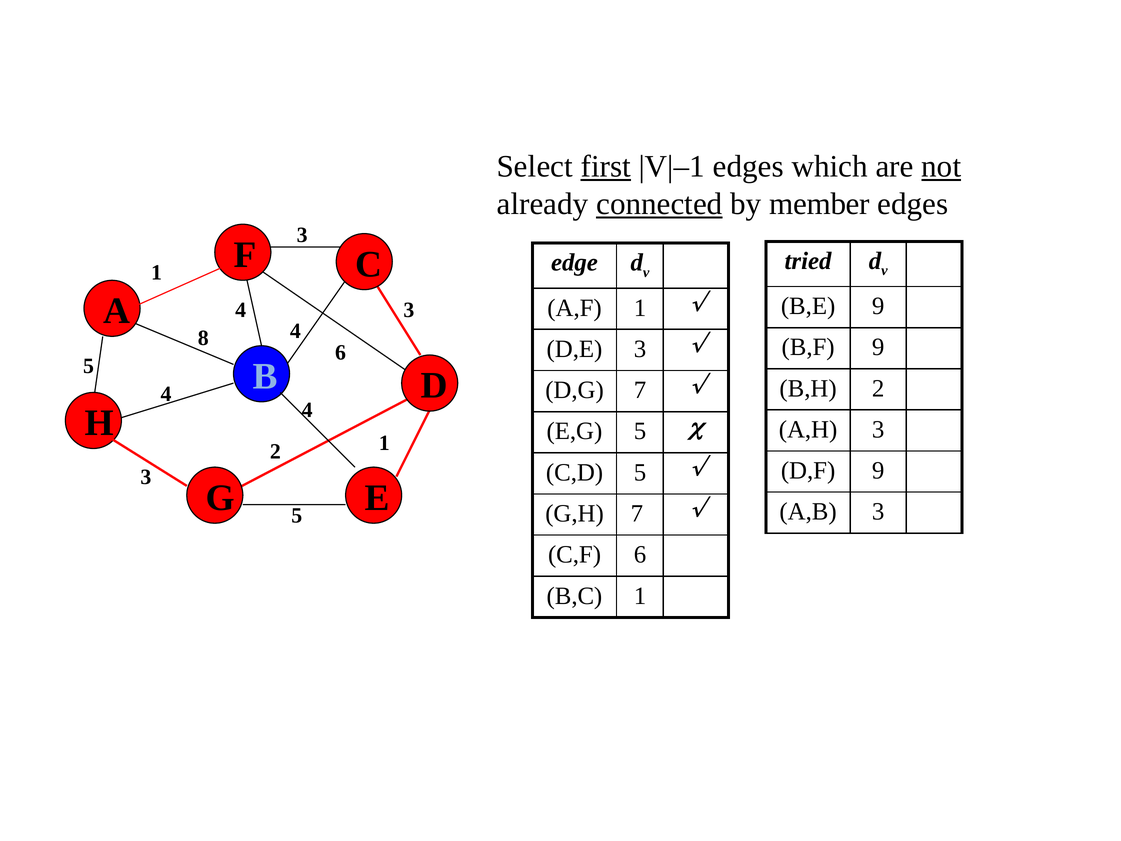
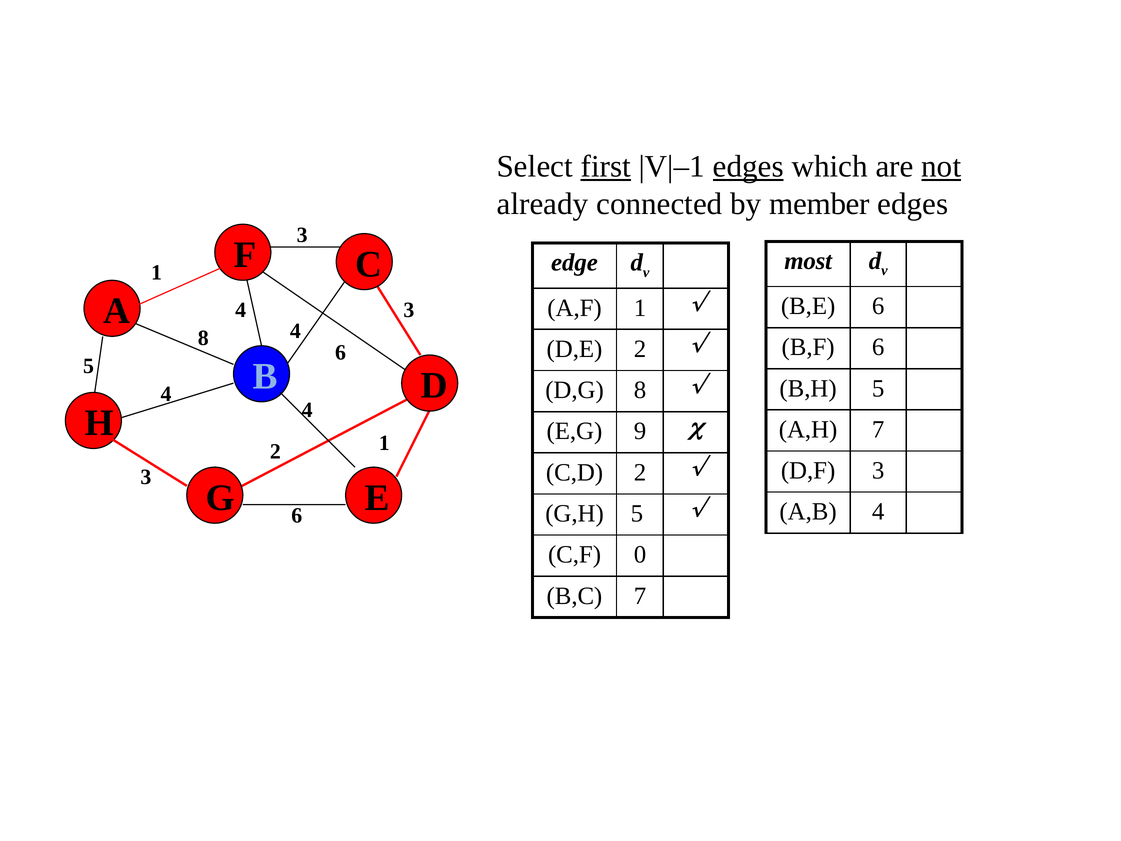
edges underline: none -> present (748, 166)
connected underline: present -> none (659, 204)
tried: tried -> most (808, 261)
B,E 9: 9 -> 6 (878, 306)
B,F 9: 9 -> 6 (878, 347)
D,E 3: 3 -> 2 (640, 349)
B,H 2: 2 -> 5 (878, 388)
D,G 7: 7 -> 8 (640, 390)
A,H 3: 3 -> 7 (878, 429)
E,G 5: 5 -> 9 (640, 431)
D,F 9: 9 -> 3 (878, 470)
C,D 5: 5 -> 2 (640, 472)
G 5: 5 -> 6 (297, 515)
A,B 3: 3 -> 4 (878, 512)
G,H 7: 7 -> 5 (637, 513)
C,F 6: 6 -> 0 (640, 555)
B,C 1: 1 -> 7 (640, 596)
